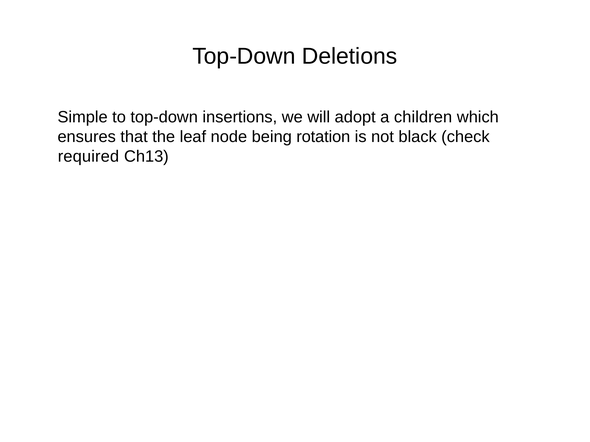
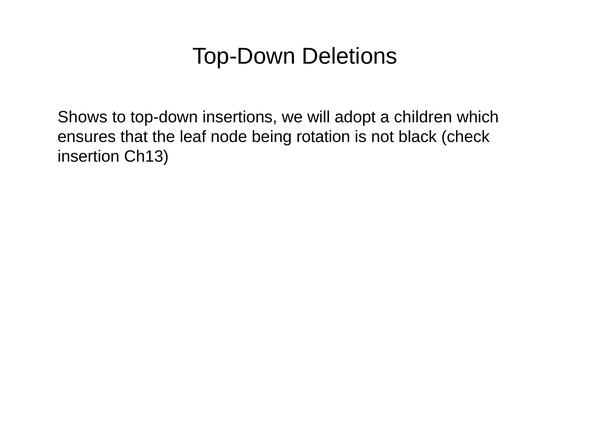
Simple: Simple -> Shows (82, 117)
required: required -> insertion (89, 157)
